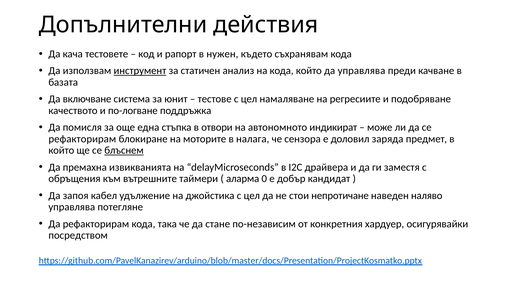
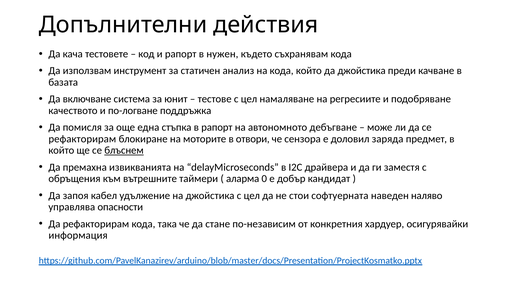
инструмент underline: present -> none (140, 71)
да управлява: управлява -> джойстика (362, 71)
в отвори: отвори -> рапорт (217, 127)
индикират: индикират -> дебъгване (333, 127)
налага: налага -> отвори (253, 139)
непротичане: непротичане -> софтуерната (340, 195)
потегляне: потегляне -> опасности (120, 207)
посредством: посредством -> информация (78, 235)
